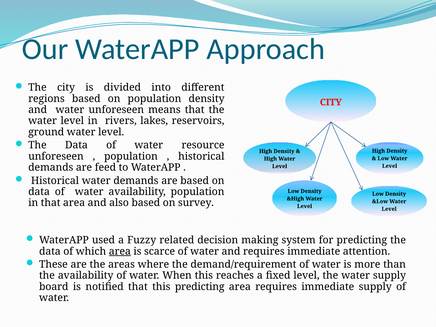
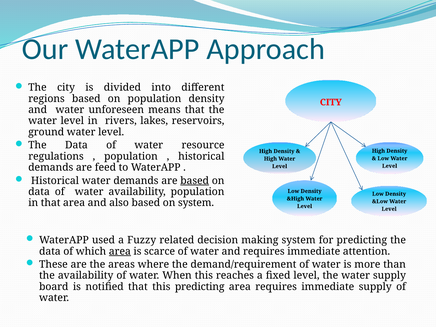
unforeseen: unforeseen -> regulations (56, 156)
based underline: none -> present (195, 181)
on survey: survey -> system (196, 203)
